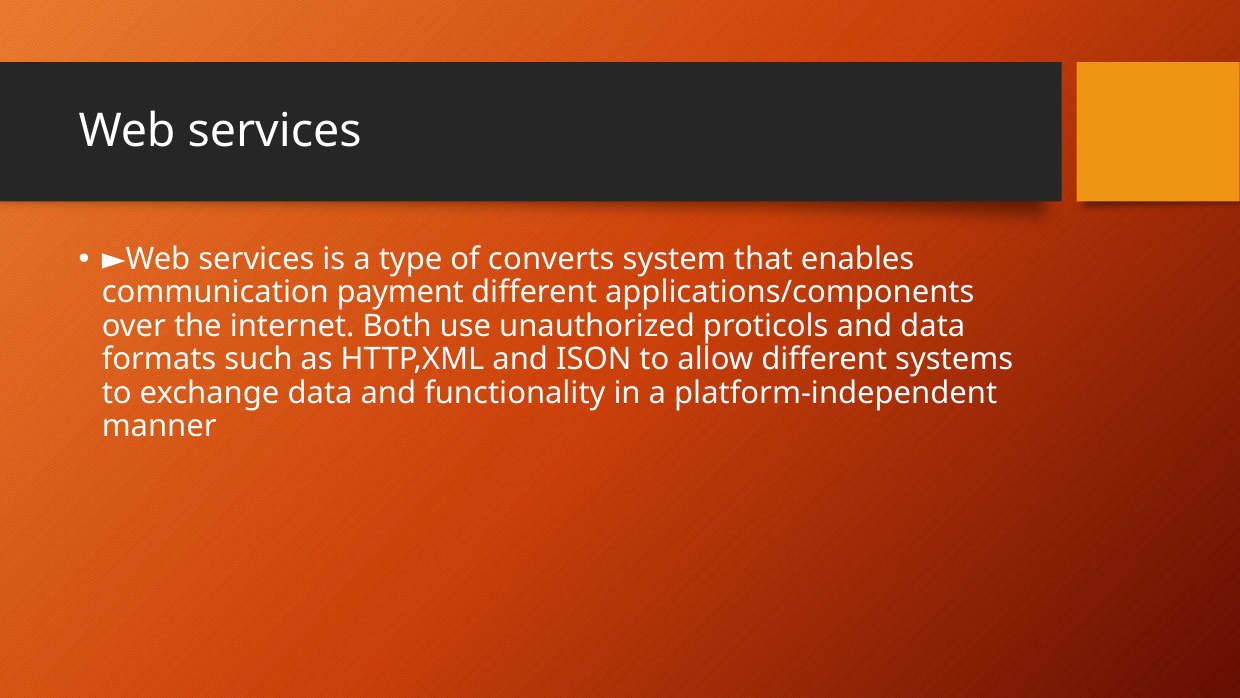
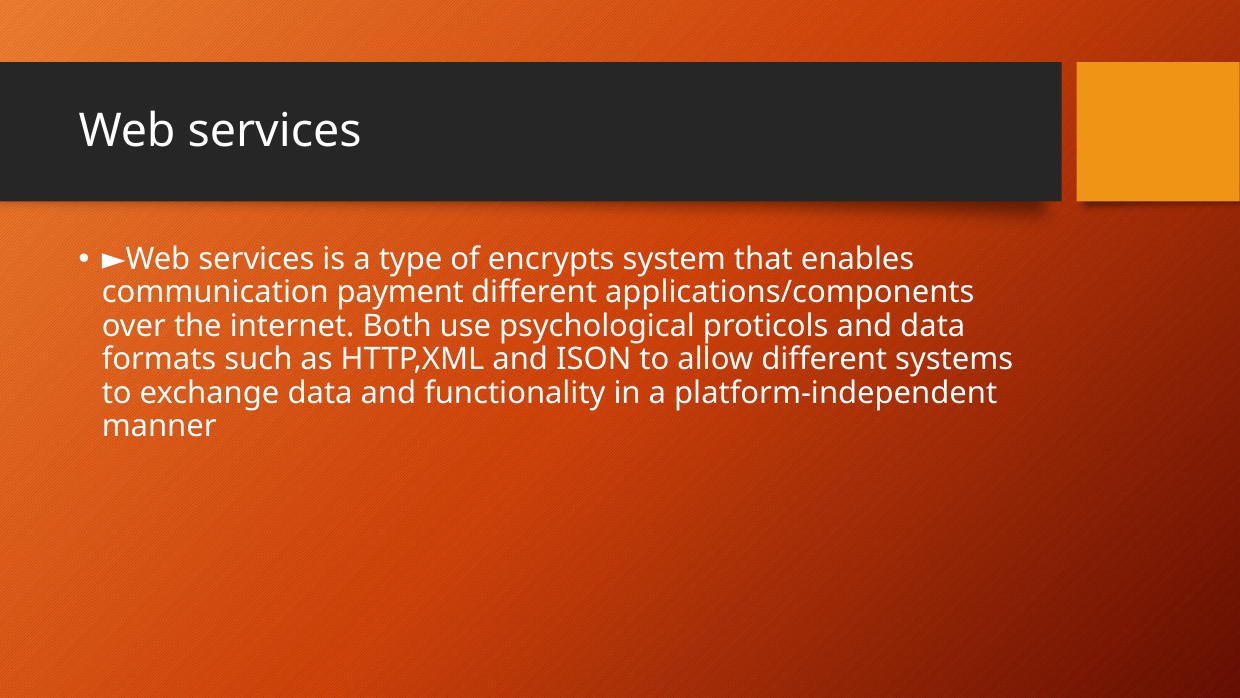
converts: converts -> encrypts (551, 259)
unauthorized: unauthorized -> psychological (597, 326)
